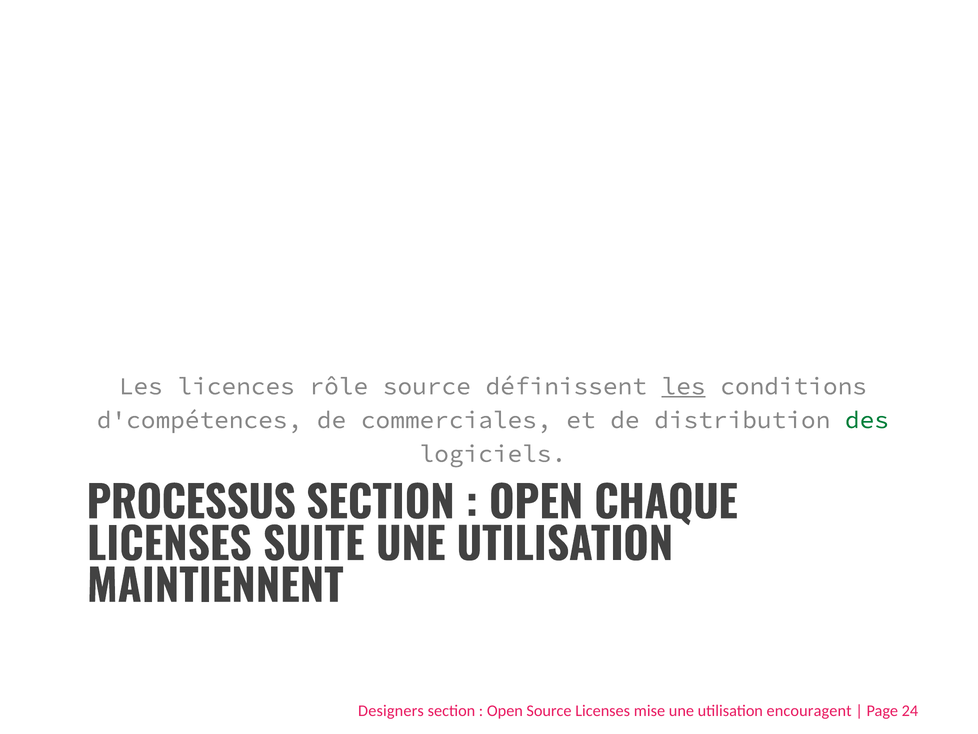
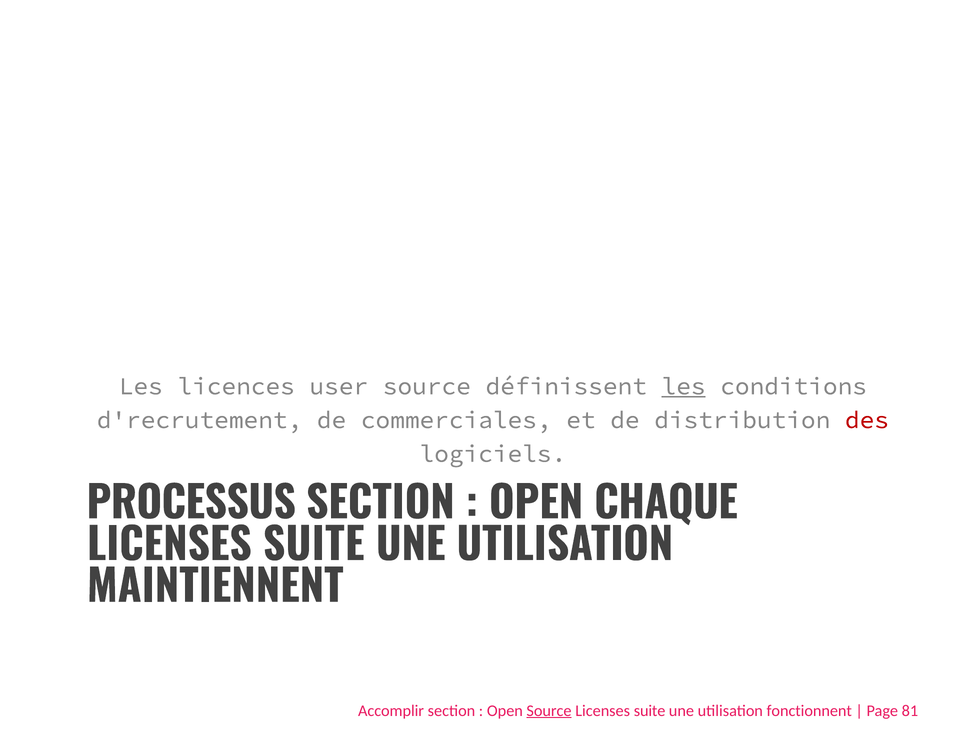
rôle: rôle -> user (339, 386)
d'compétences: d'compétences -> d'recrutement (199, 420)
des colour: green -> red (867, 420)
Designers: Designers -> Accomplir (391, 710)
Source underline: none -> present (549, 710)
mise: mise -> suite (650, 710)
encouragent: encouragent -> fonctionnent (809, 710)
24: 24 -> 81 (910, 710)
